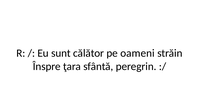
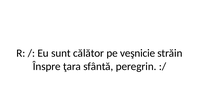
oameni: oameni -> veşnicie (138, 53)
